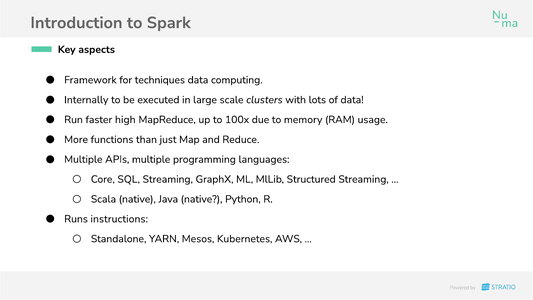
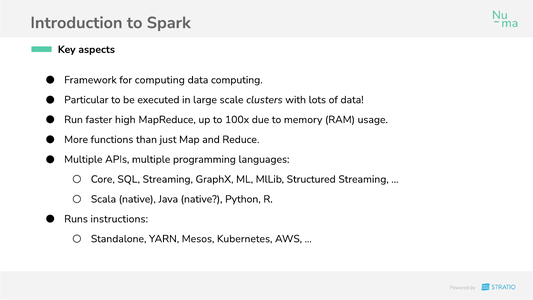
for techniques: techniques -> computing (160, 80)
Internally: Internally -> Particular (86, 100)
